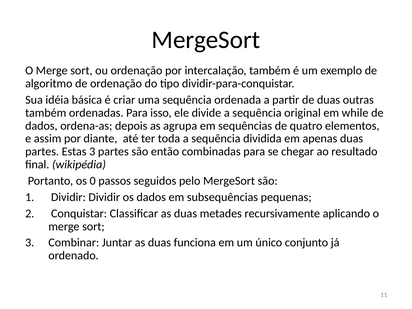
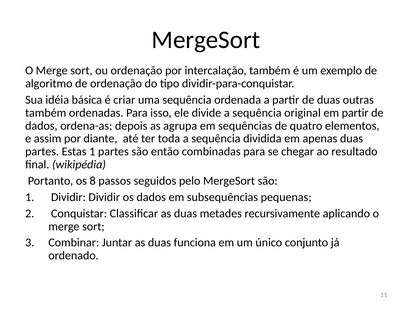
em while: while -> partir (355, 113)
Estas 3: 3 -> 1 (92, 152)
0: 0 -> 8 (93, 181)
